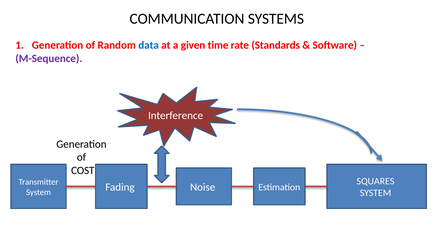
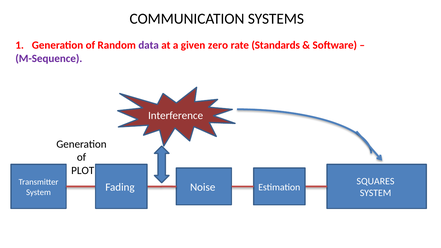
data colour: blue -> purple (149, 45)
time: time -> zero (218, 45)
COST: COST -> PLOT (83, 171)
